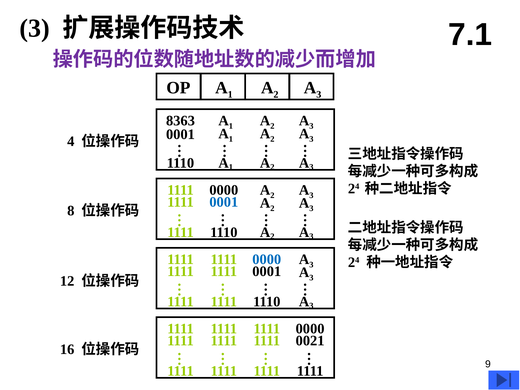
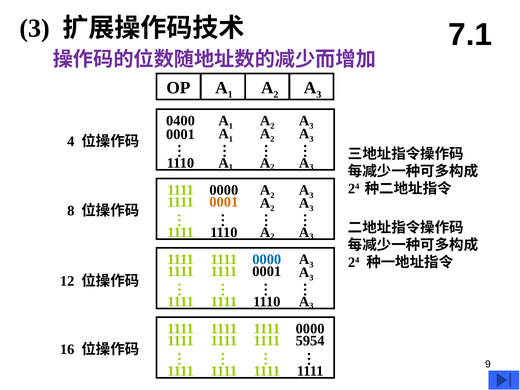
8363: 8363 -> 0400 (180, 121)
0001 colour: blue -> orange (224, 202)
0021: 0021 -> 5954 (310, 341)
